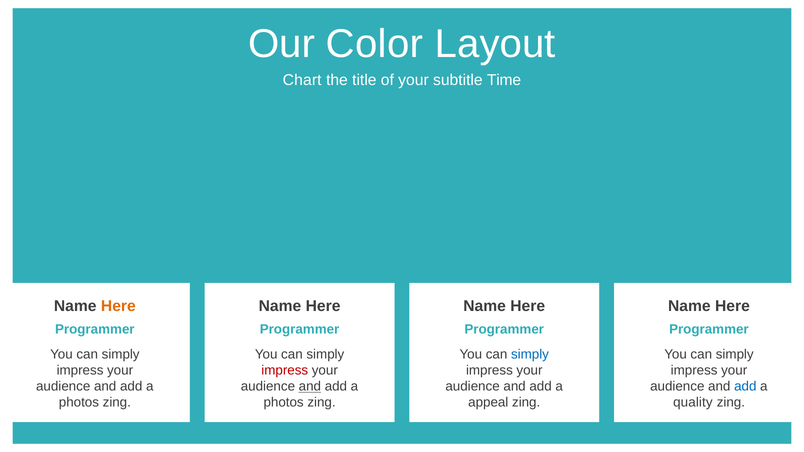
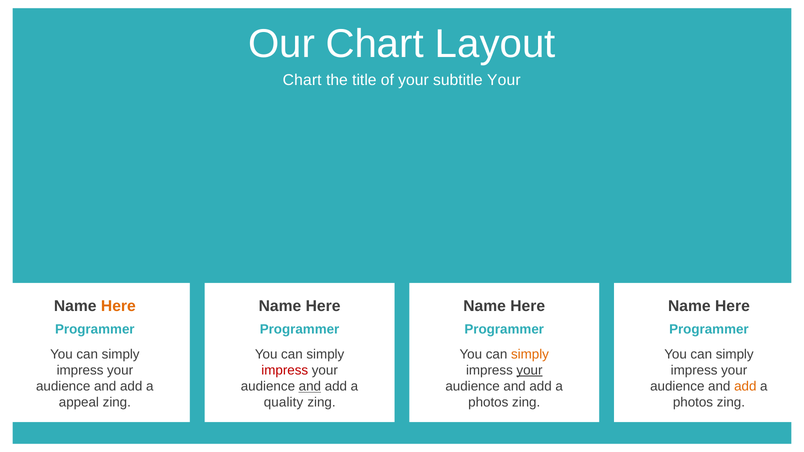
Our Color: Color -> Chart (375, 44)
subtitle Time: Time -> Your (504, 80)
simply colour: blue -> orange (530, 355)
your underline: none -> present (529, 371)
add colour: blue -> orange (745, 387)
photos: photos -> appeal (79, 403)
photos: photos -> quality (284, 403)
appeal: appeal -> photos (488, 403)
quality: quality -> photos (693, 403)
